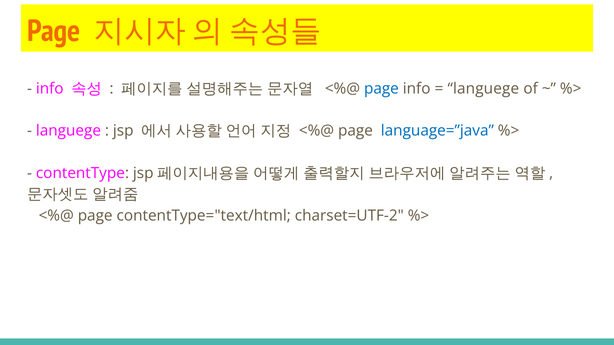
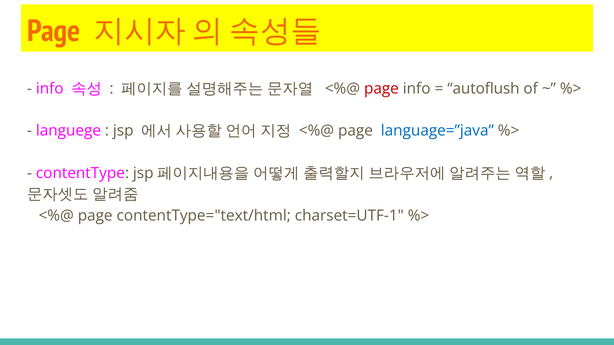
page colour: blue -> red (381, 89)
languege: languege -> autoflush (483, 89)
charset=UTF-2: charset=UTF-2 -> charset=UTF-1 (349, 216)
